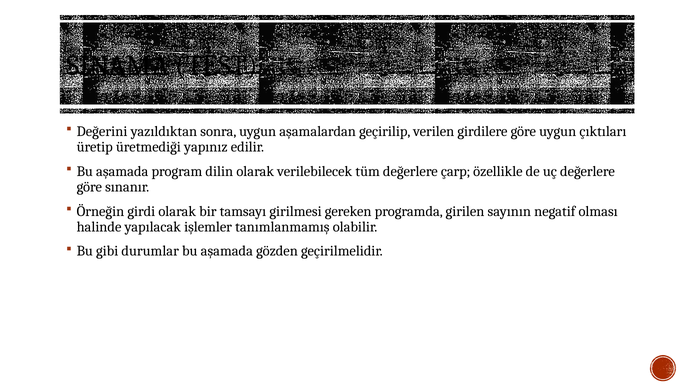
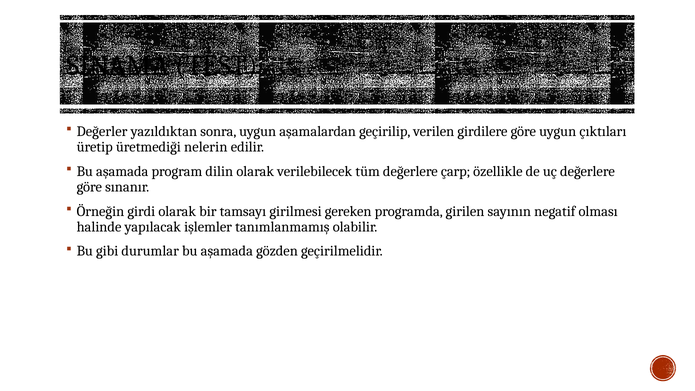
Değerini: Değerini -> Değerler (102, 131)
yapınız: yapınız -> nelerin (206, 147)
